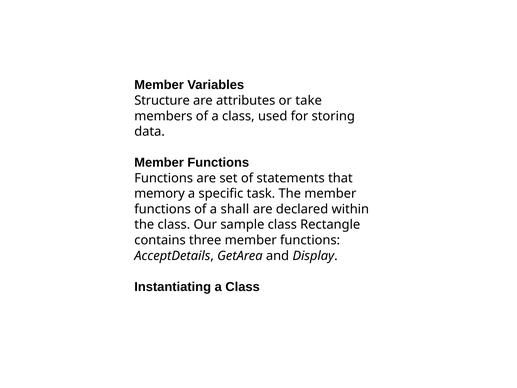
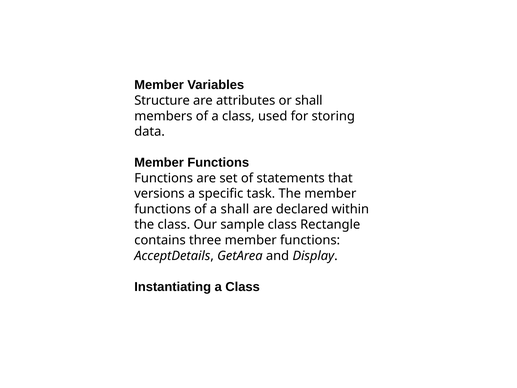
or take: take -> shall (309, 100)
memory: memory -> versions (159, 194)
